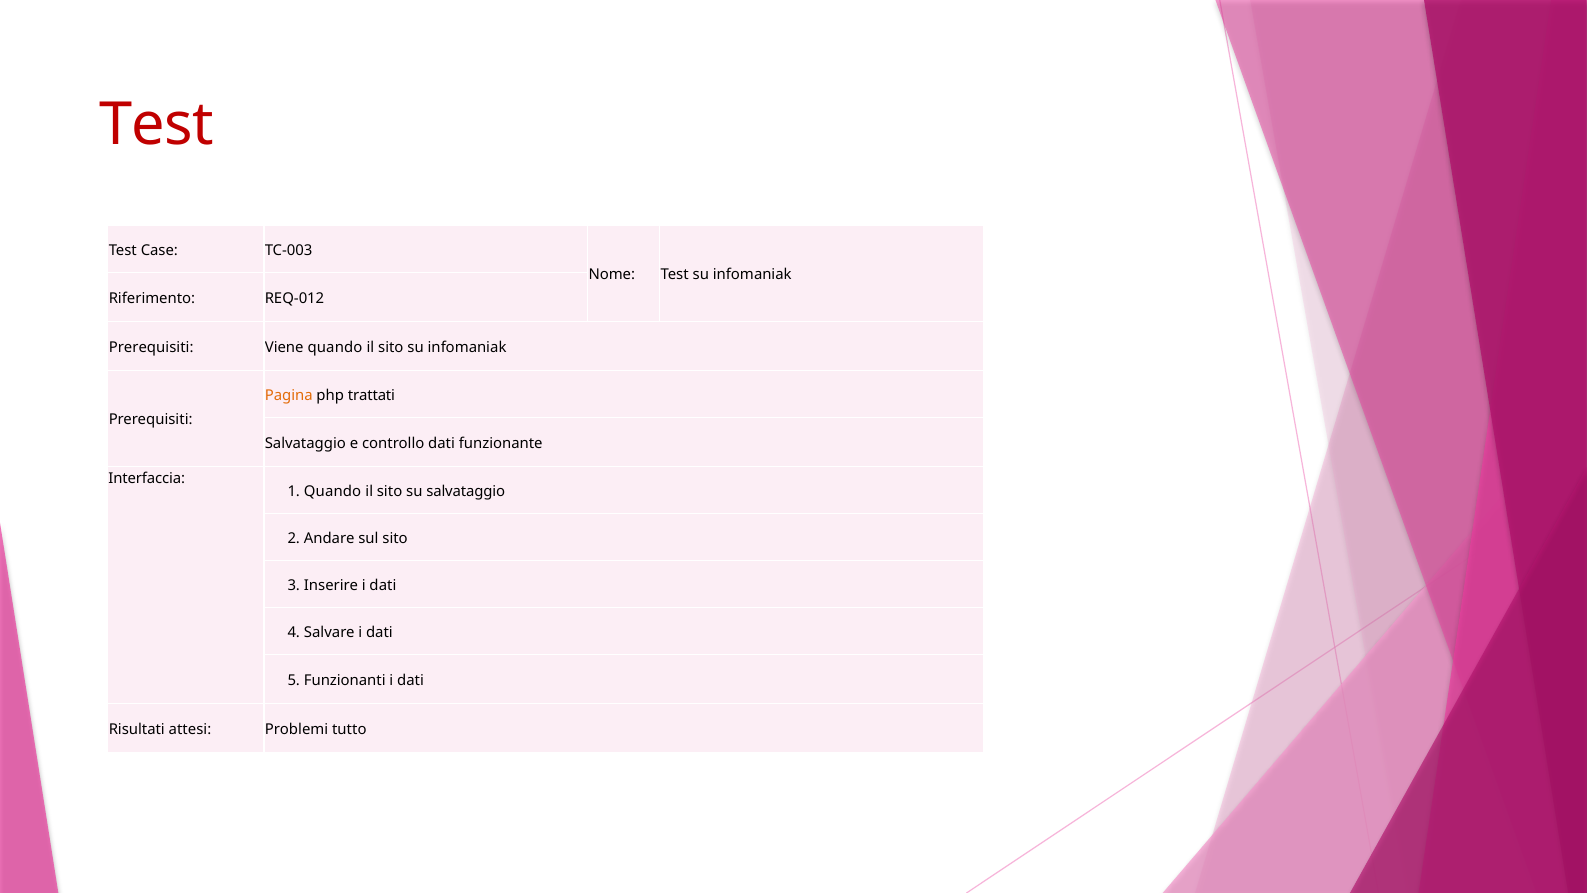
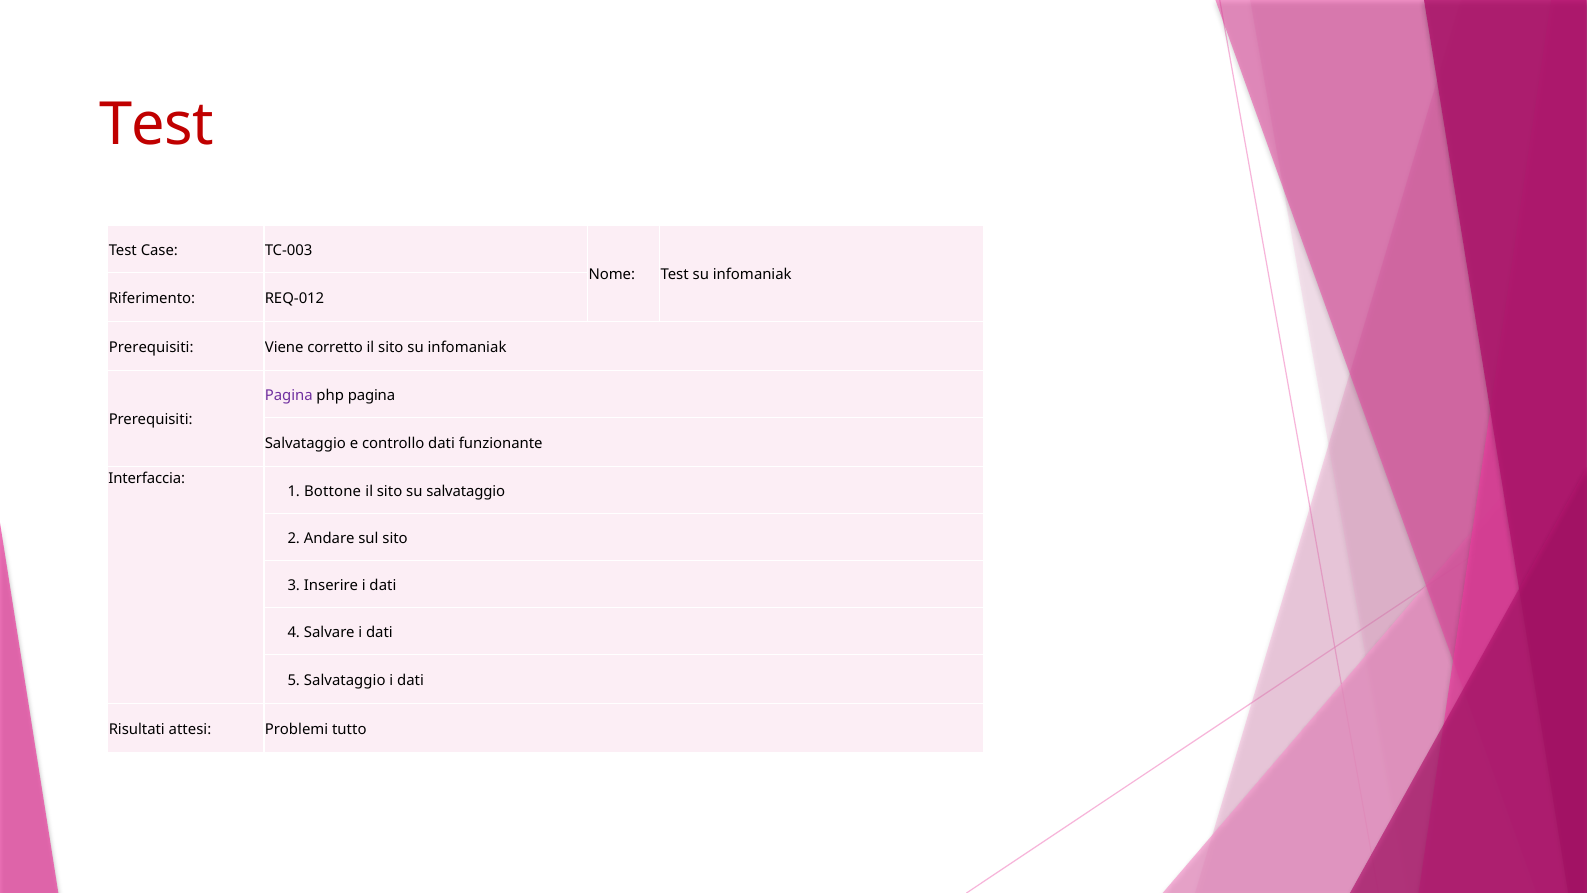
Viene quando: quando -> corretto (335, 347)
Pagina colour: orange -> purple (289, 395)
php trattati: trattati -> pagina (371, 395)
1 Quando: Quando -> Bottone (333, 491)
5 Funzionanti: Funzionanti -> Salvataggio (345, 680)
